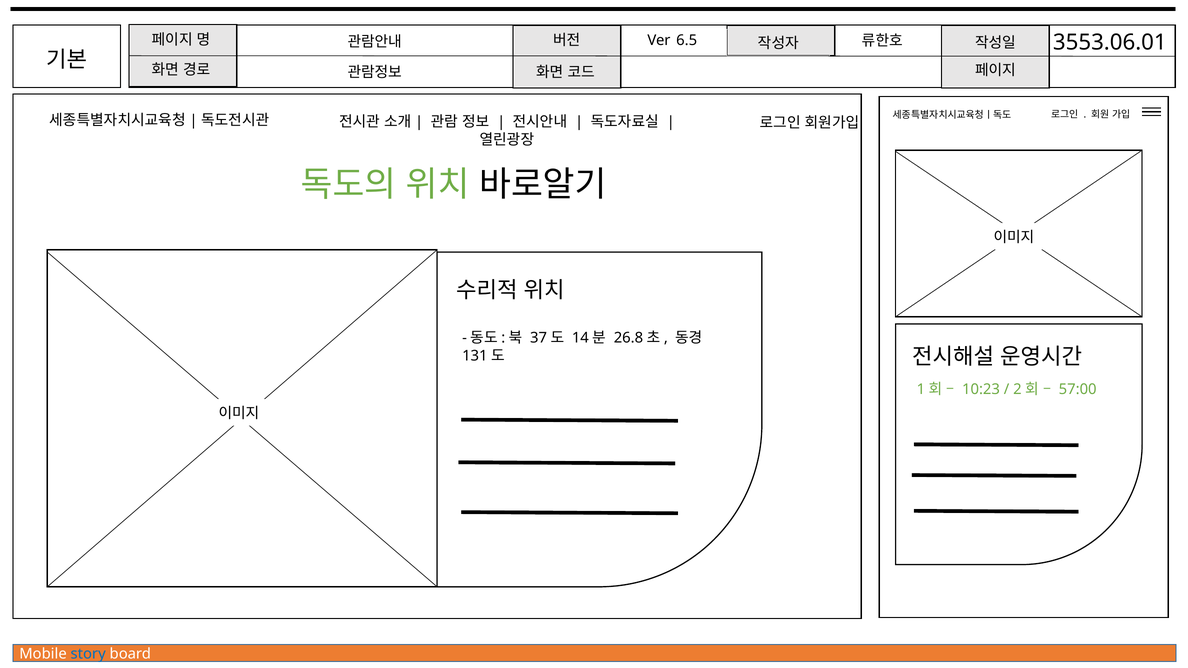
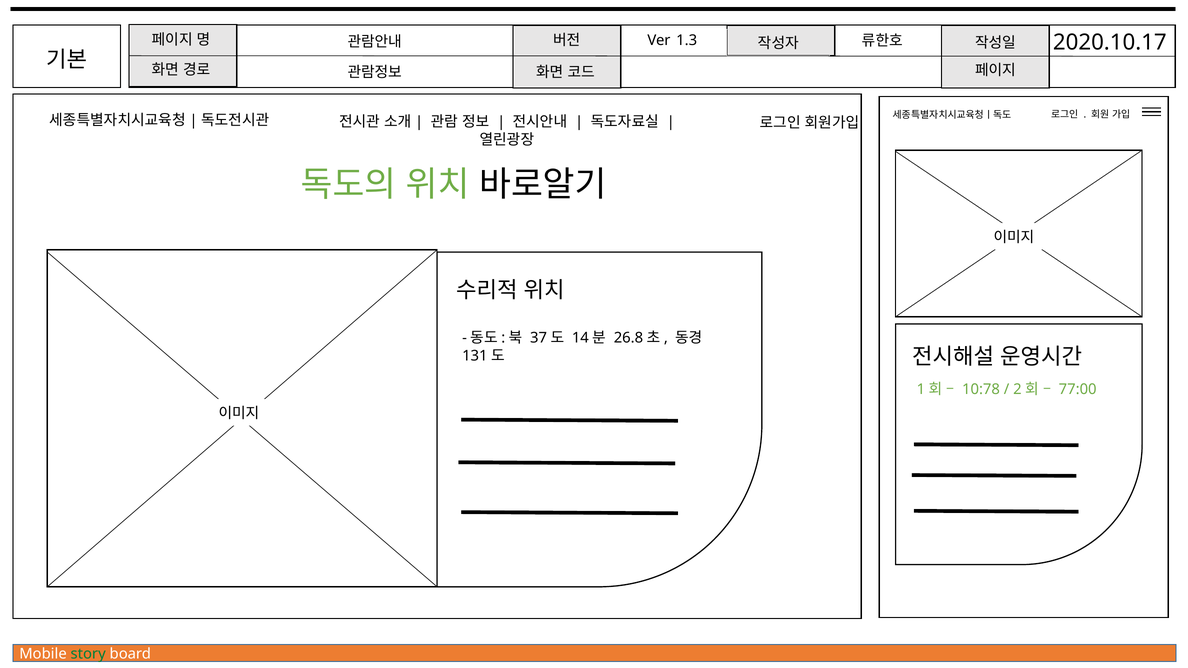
3553.06.01: 3553.06.01 -> 2020.10.17 (1110, 42)
6.5: 6.5 -> 1.3 (687, 40)
10:23: 10:23 -> 10:78 (981, 390)
57:00: 57:00 -> 77:00 (1078, 390)
story colour: blue -> green (88, 654)
